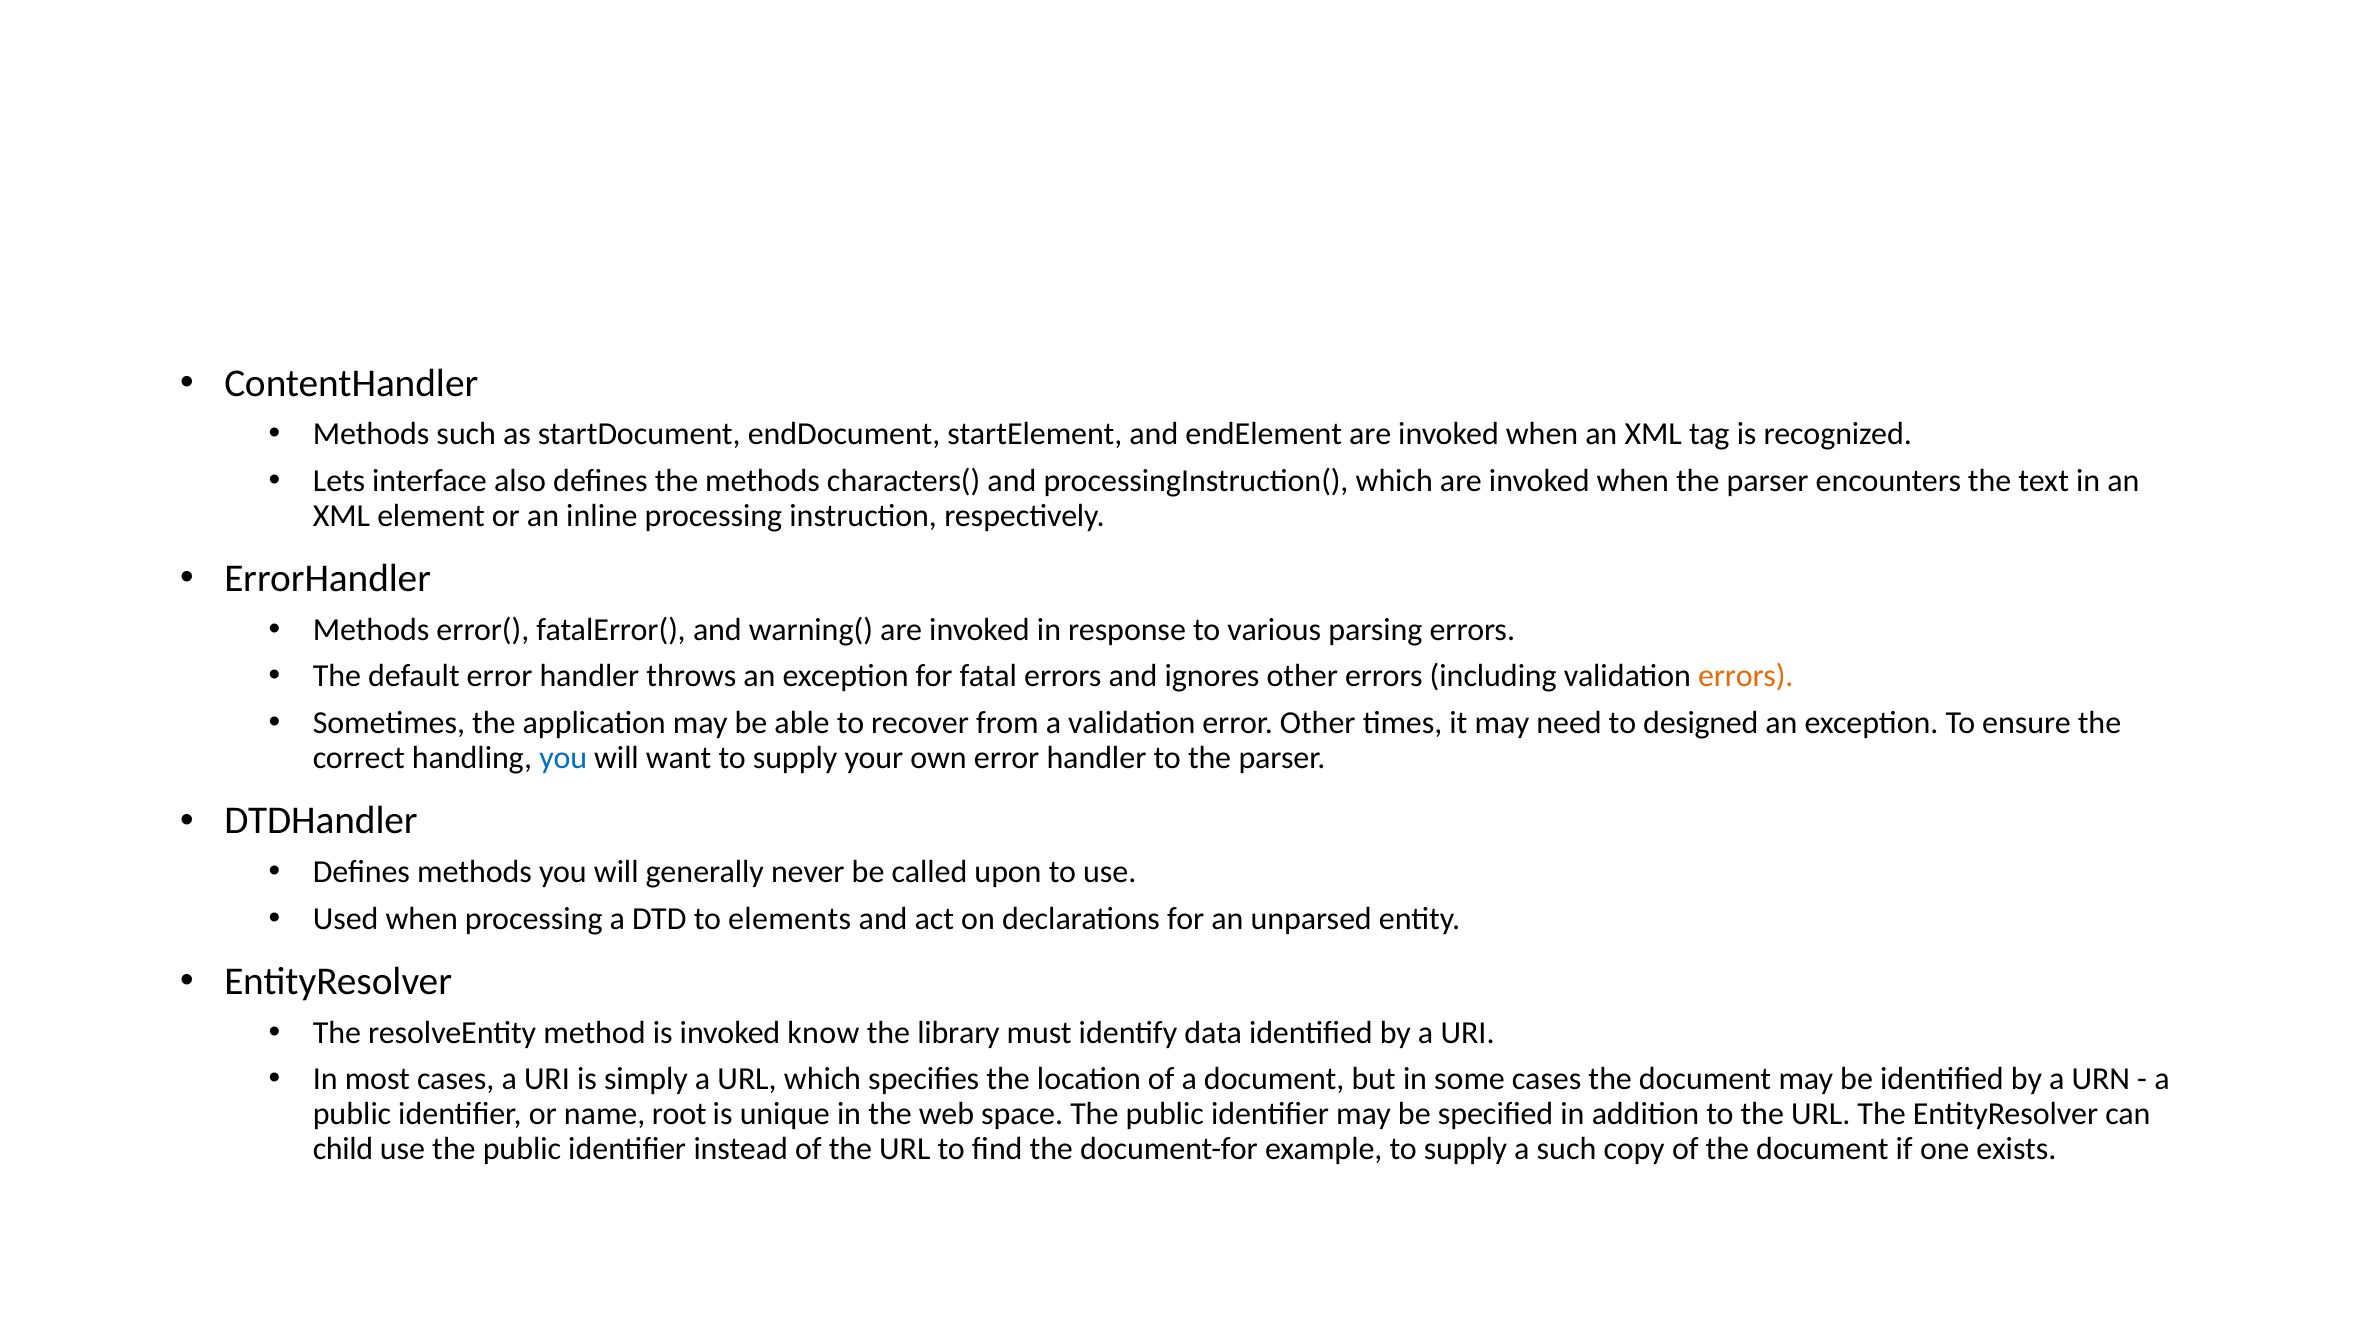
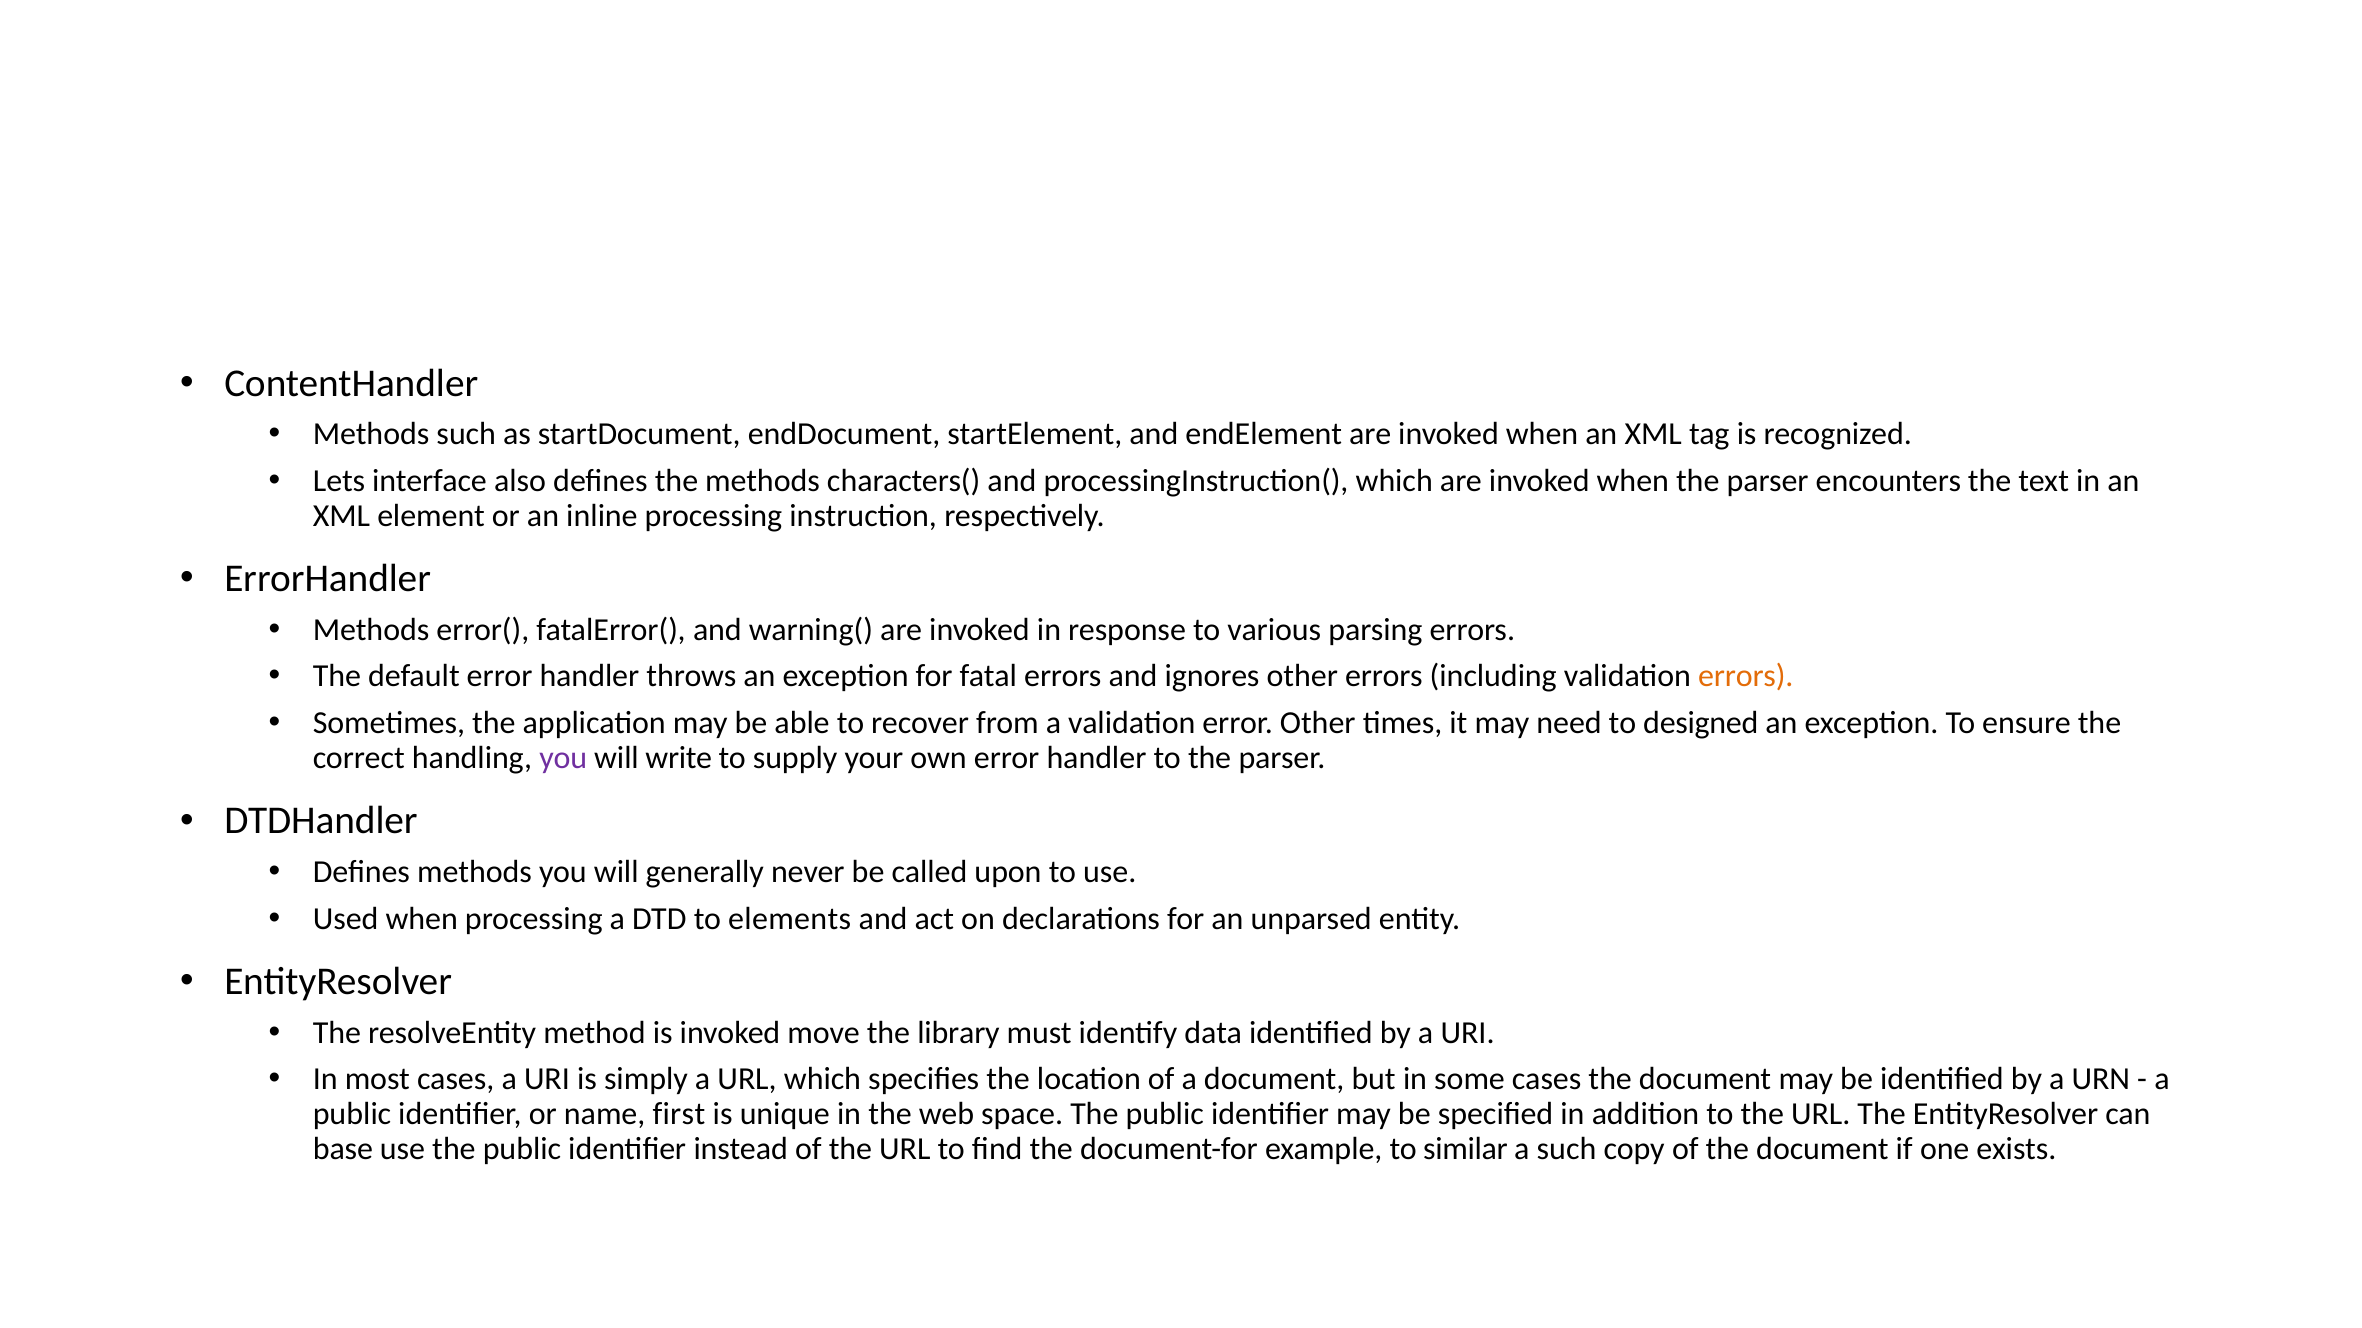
you colour: blue -> purple (563, 758)
want: want -> write (679, 758)
know: know -> move (824, 1033)
root: root -> first (679, 1114)
child: child -> base (343, 1149)
example to supply: supply -> similar (1466, 1149)
